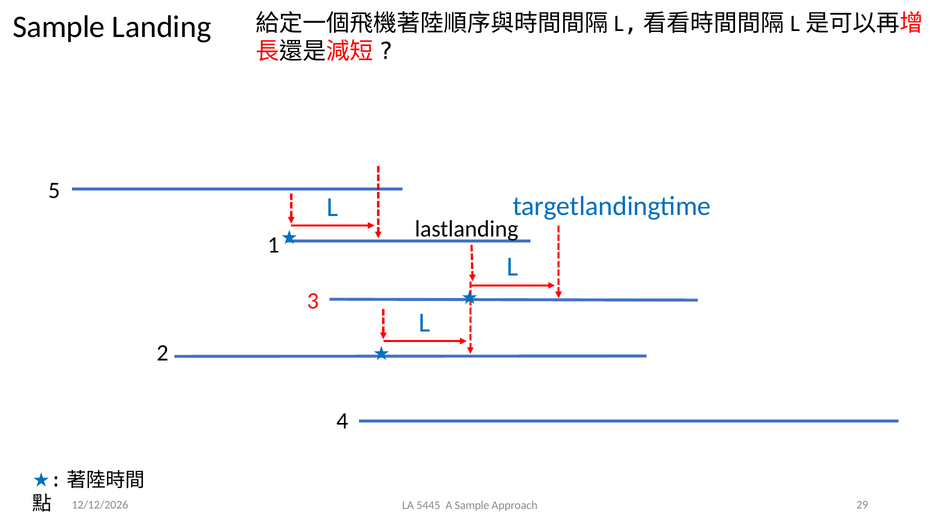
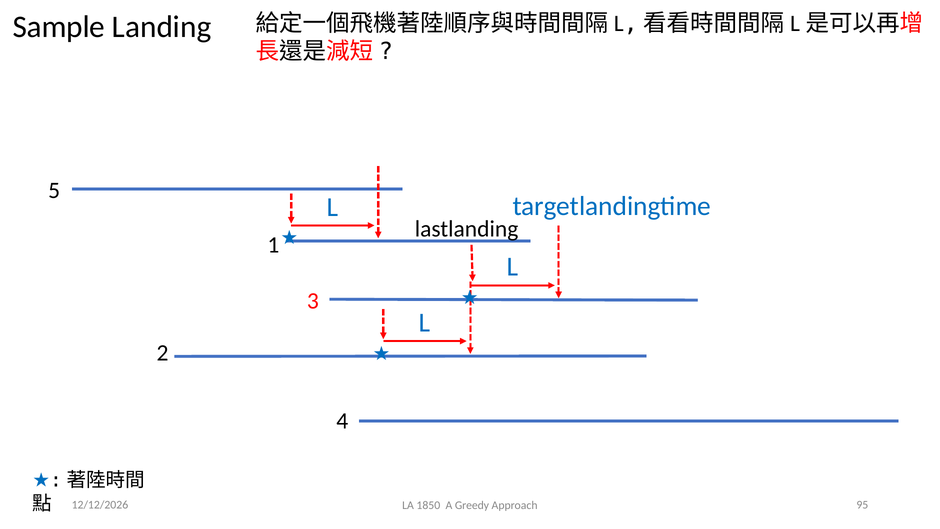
5445: 5445 -> 1850 (428, 505)
A Sample: Sample -> Greedy (472, 505)
29: 29 -> 95 (862, 505)
